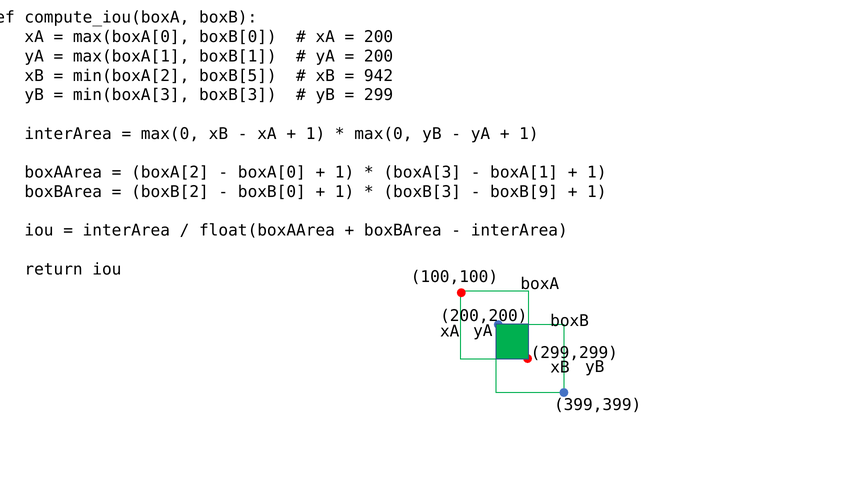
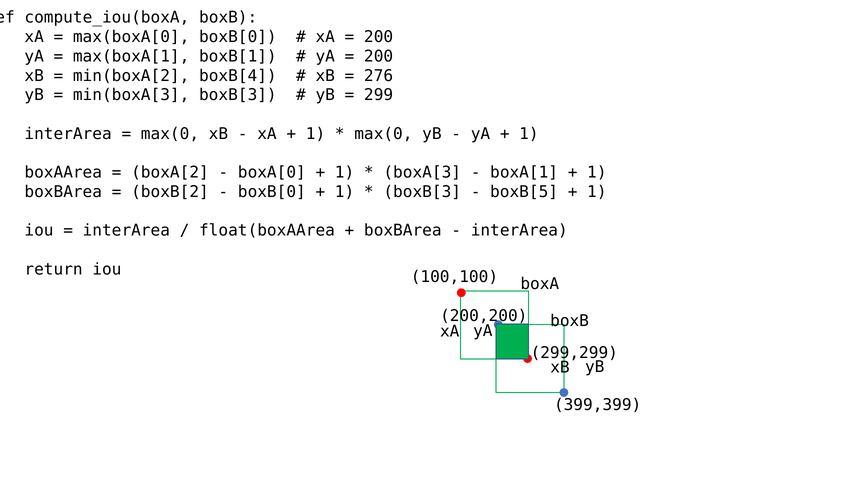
boxB[5: boxB[5 -> boxB[4 (238, 76)
942: 942 -> 276 (379, 76)
boxB[9: boxB[9 -> boxB[5 (524, 192)
